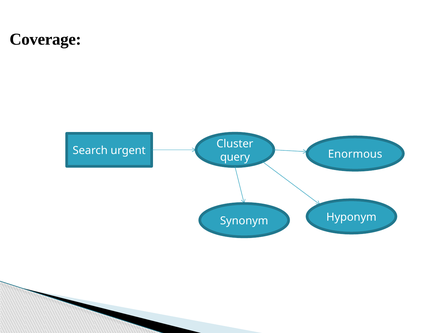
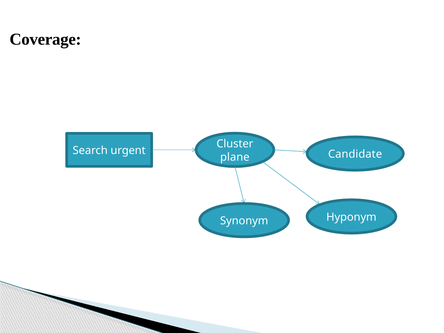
Enormous: Enormous -> Candidate (355, 154)
query: query -> plane (235, 157)
